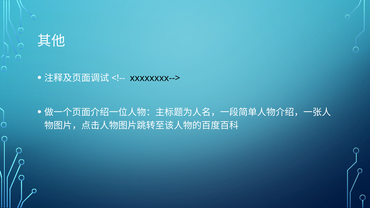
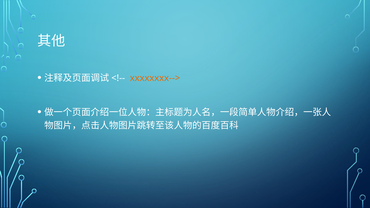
xxxxxxxx--> colour: black -> orange (155, 78)
